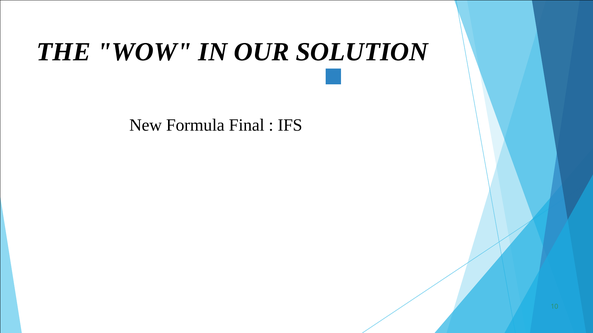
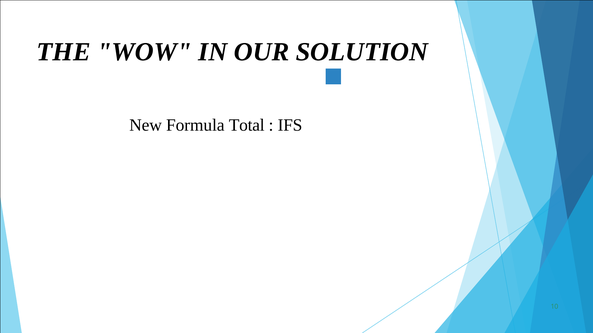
Final: Final -> Total (247, 125)
